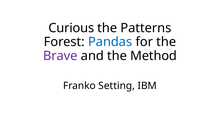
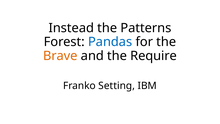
Curious: Curious -> Instead (71, 28)
Brave colour: purple -> orange (60, 56)
Method: Method -> Require (154, 56)
